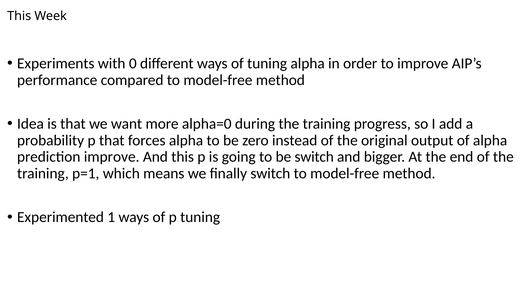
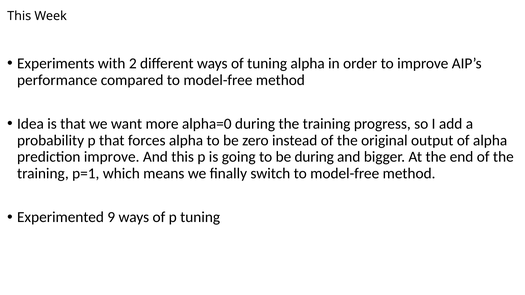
0: 0 -> 2 (133, 64)
be switch: switch -> during (314, 157)
1: 1 -> 9 (111, 217)
